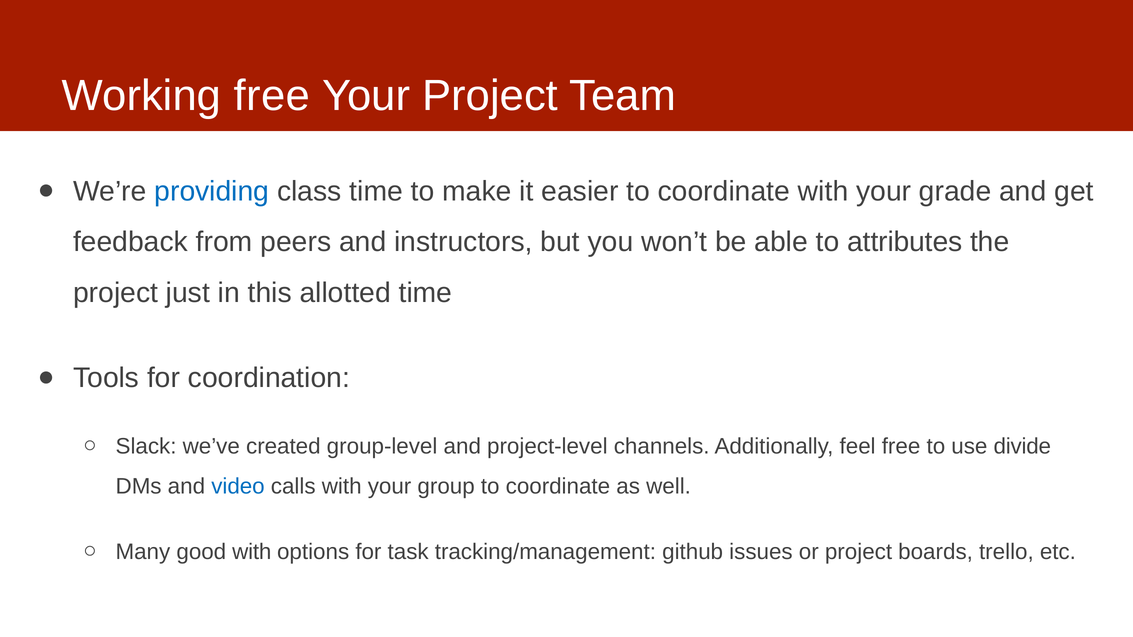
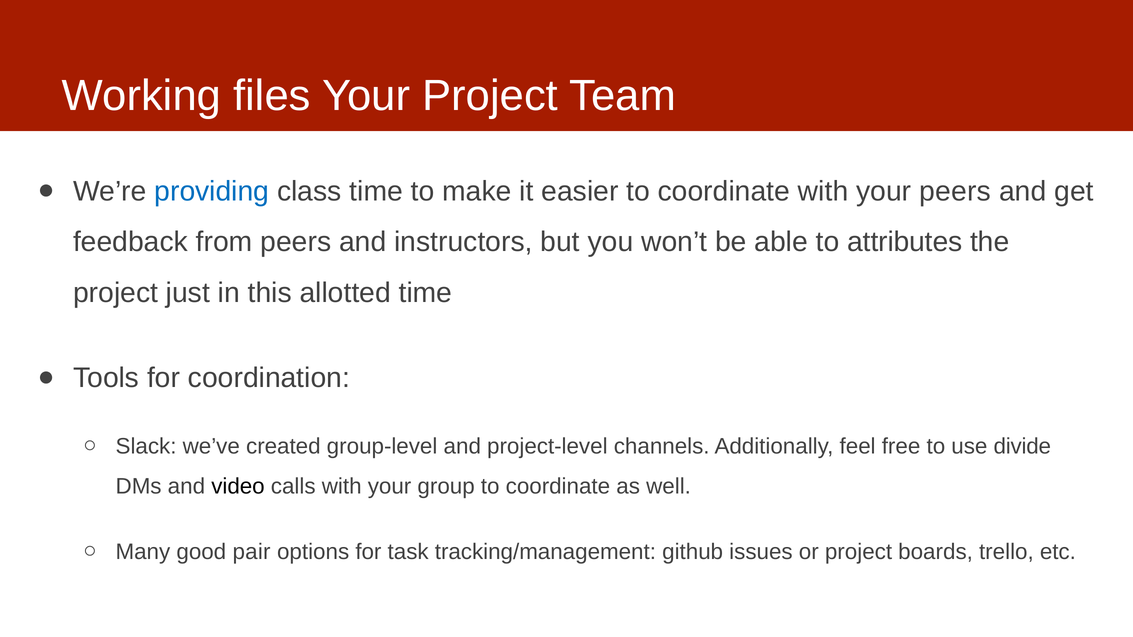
Working free: free -> files (272, 96)
your grade: grade -> peers (955, 191)
video colour: blue -> black (238, 487)
good with: with -> pair (252, 552)
